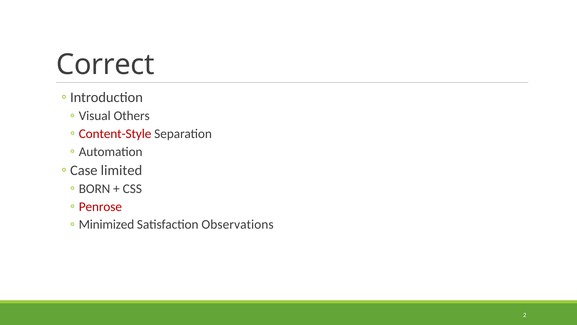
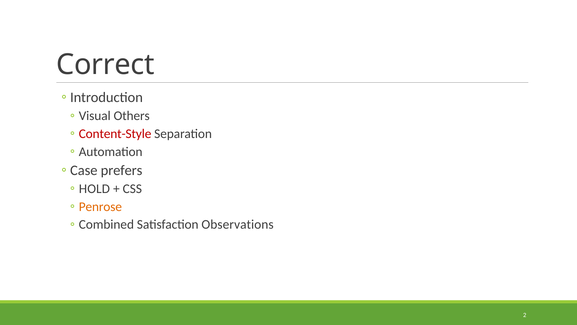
limited: limited -> prefers (122, 170)
BORN: BORN -> HOLD (94, 189)
Penrose colour: red -> orange (100, 206)
Minimized: Minimized -> Combined (106, 224)
